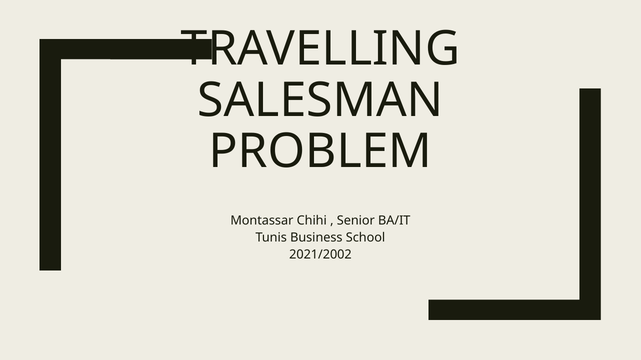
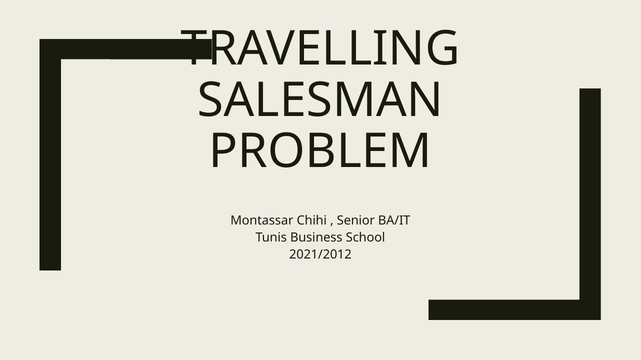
2021/2002: 2021/2002 -> 2021/2012 (320, 255)
